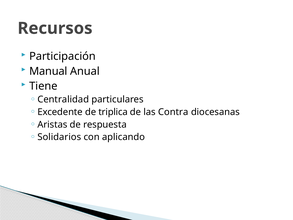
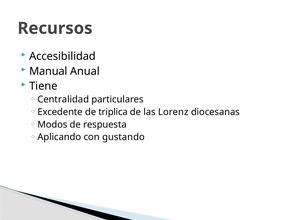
Participación: Participación -> Accesibilidad (63, 56)
Contra: Contra -> Lorenz (173, 112)
Aristas: Aristas -> Modos (52, 124)
Solidarios: Solidarios -> Aplicando (59, 137)
aplicando: aplicando -> gustando (123, 137)
